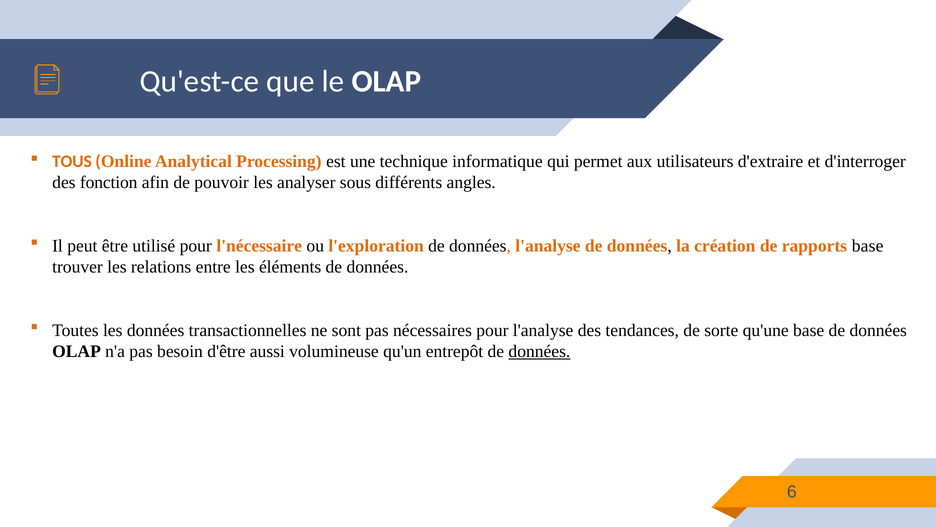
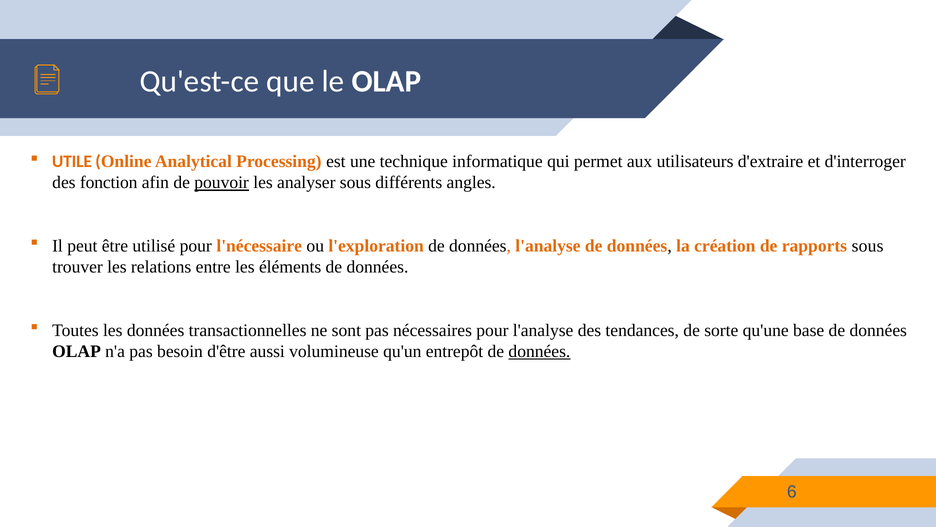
TOUS: TOUS -> UTILE (72, 161)
pouvoir underline: none -> present (222, 183)
rapports base: base -> sous (868, 246)
